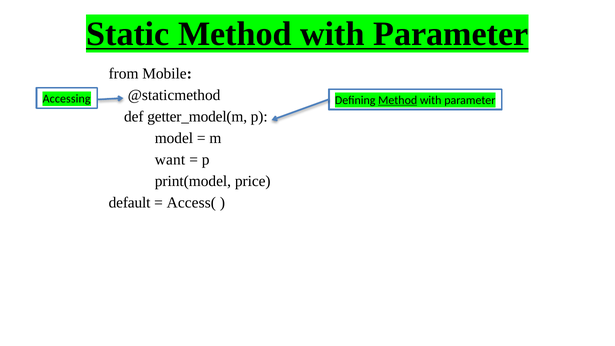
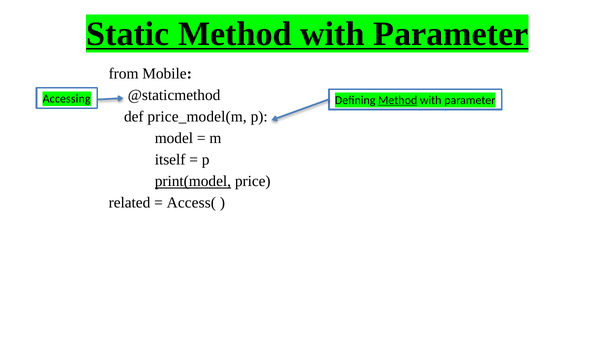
getter_model(m: getter_model(m -> price_model(m (197, 117)
want: want -> itself (170, 160)
print(model underline: none -> present (193, 181)
default: default -> related (130, 203)
